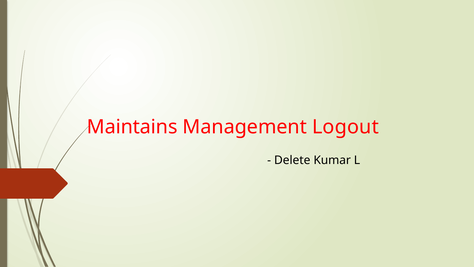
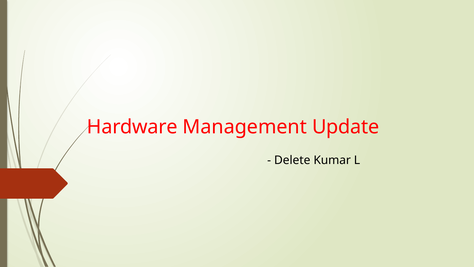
Maintains: Maintains -> Hardware (132, 127)
Logout: Logout -> Update (346, 127)
